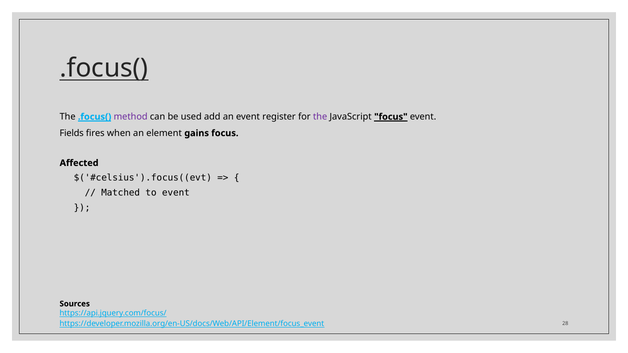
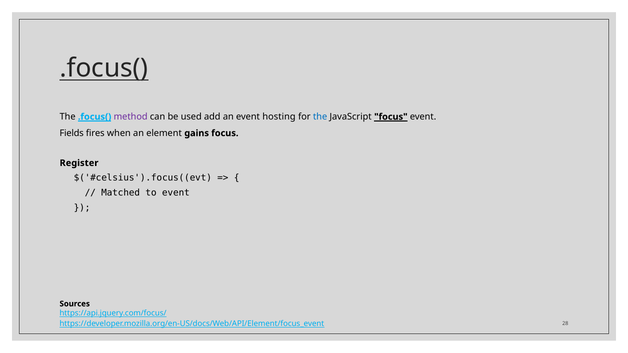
register: register -> hosting (279, 117)
the colour: purple -> blue (320, 117)
Affected: Affected -> Register (79, 163)
